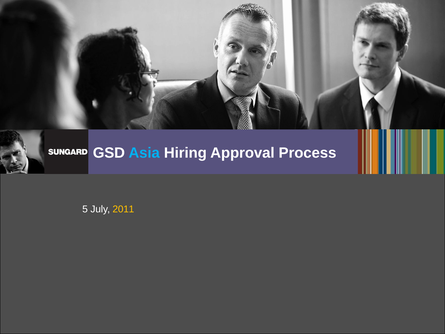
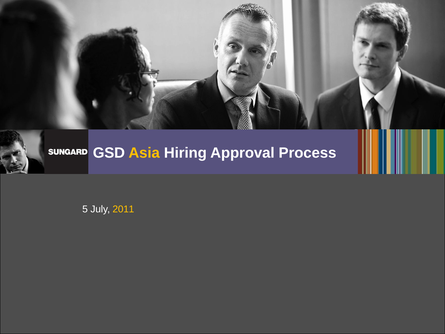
Asia colour: light blue -> yellow (144, 153)
